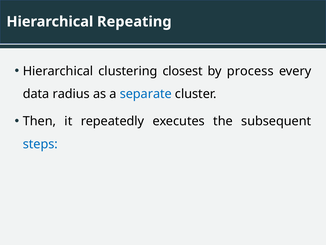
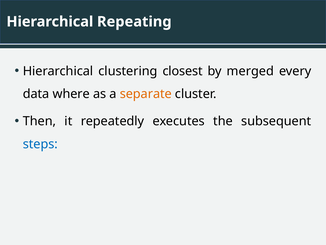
process: process -> merged (250, 71)
radius: radius -> where (71, 94)
separate colour: blue -> orange (146, 94)
